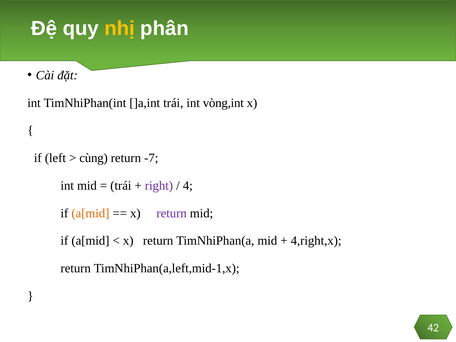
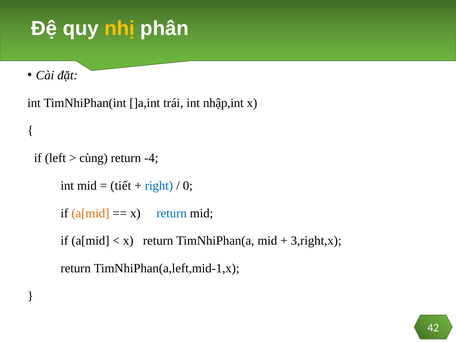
vòng,int: vòng,int -> nhập,int (223, 103)
-7: -7 -> -4 (151, 158)
trái: trái -> tiết (121, 186)
right colour: purple -> blue (159, 186)
4: 4 -> 0 (188, 186)
return colour: purple -> blue (172, 213)
4,right,x: 4,right,x -> 3,right,x (316, 241)
